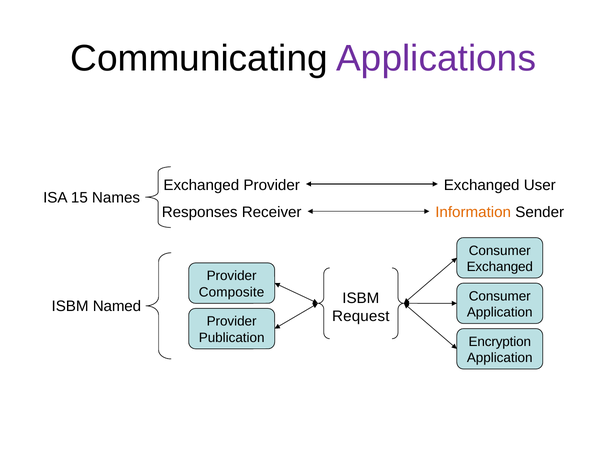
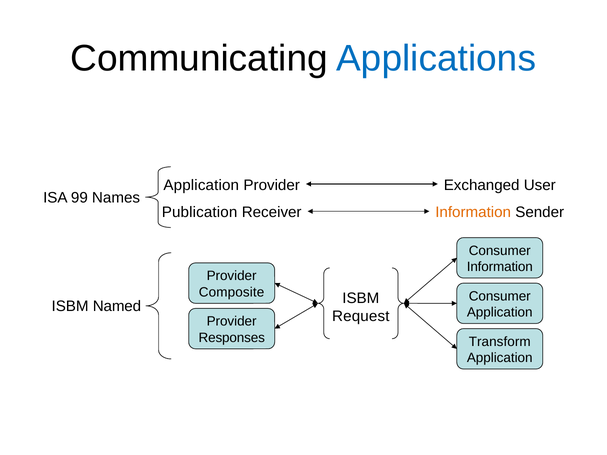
Applications colour: purple -> blue (436, 59)
Exchanged: Exchanged -> Application (201, 185)
15: 15 -> 99 (79, 198)
Responses: Responses -> Publication (200, 213)
Exchanged: Exchanged -> Information (500, 267)
Publication: Publication -> Responses (232, 338)
Encryption: Encryption -> Transform (500, 342)
